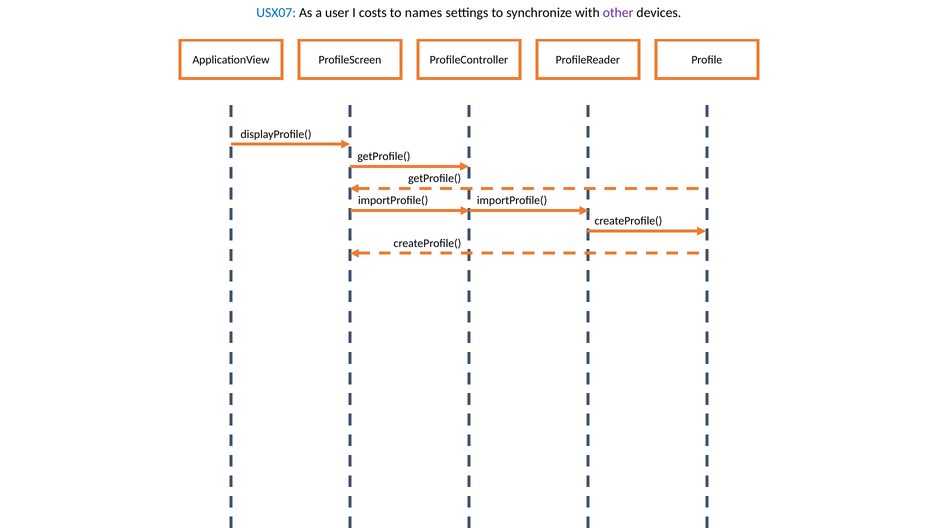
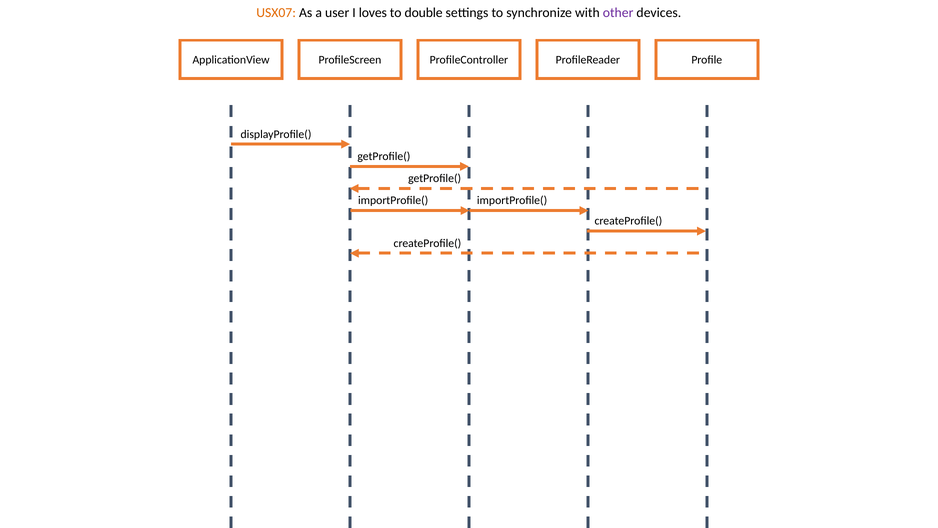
USX07 colour: blue -> orange (276, 13)
costs: costs -> loves (373, 13)
names: names -> double (424, 13)
